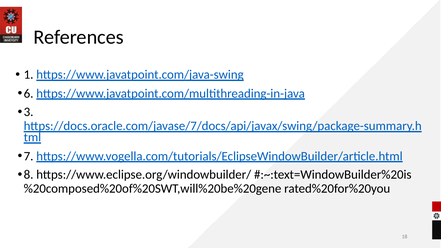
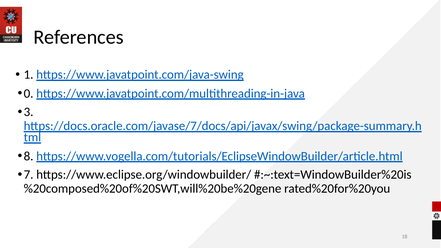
6: 6 -> 0 (29, 93)
7: 7 -> 8 (29, 156)
8: 8 -> 7 (29, 175)
